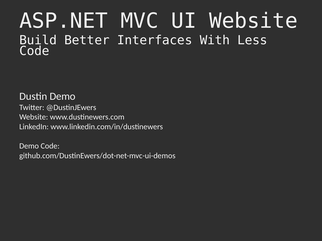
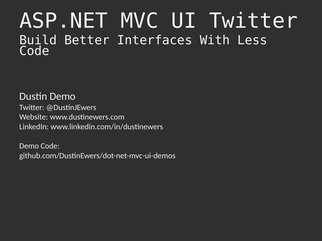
UI Website: Website -> Twitter (253, 21)
